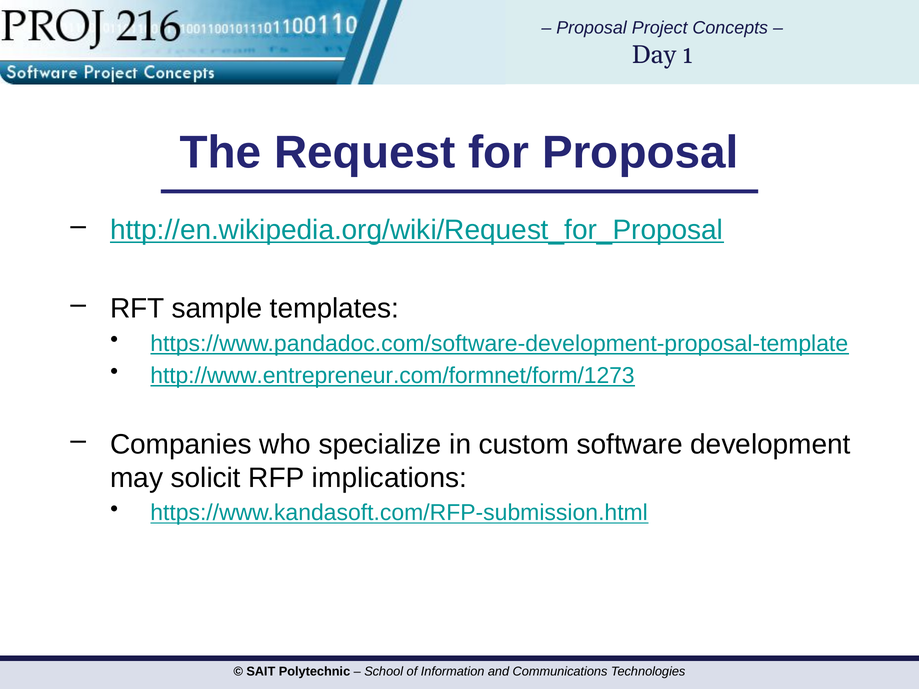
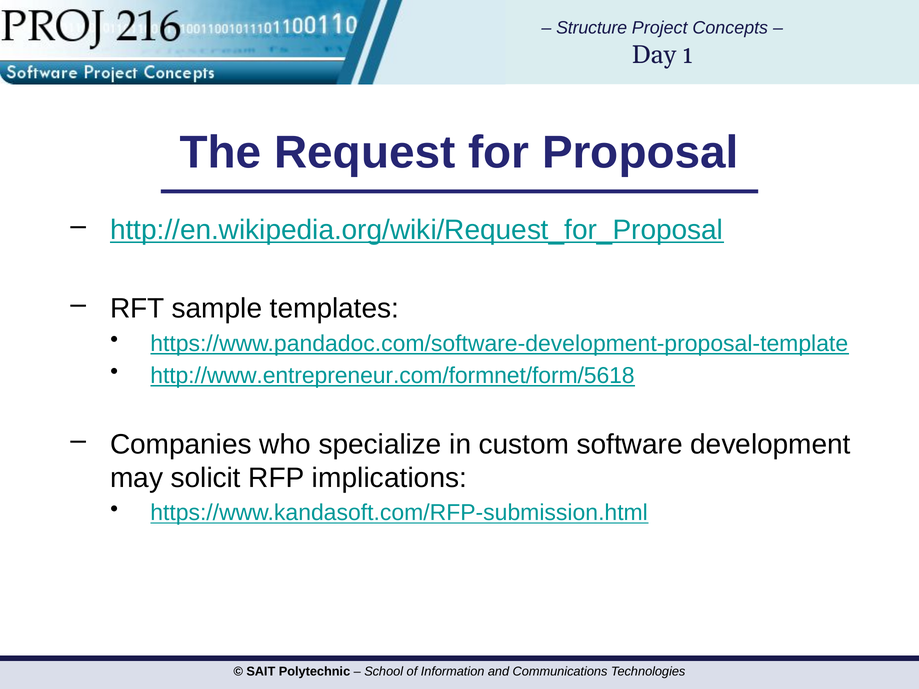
Proposal: Proposal -> Structure (592, 28)
http://www.entrepreneur.com/formnet/form/1273: http://www.entrepreneur.com/formnet/form/1273 -> http://www.entrepreneur.com/formnet/form/5618 (393, 376)
